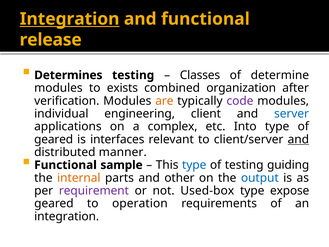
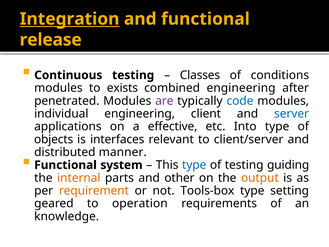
Determines: Determines -> Continuous (68, 75)
determine: determine -> conditions (280, 75)
combined organization: organization -> engineering (241, 88)
verification: verification -> penetrated (67, 101)
are colour: orange -> purple (164, 101)
code colour: purple -> blue (240, 101)
complex: complex -> effective (173, 126)
geared: geared -> objects (54, 139)
and underline: present -> none (298, 139)
sample: sample -> system (122, 165)
output colour: blue -> orange (260, 178)
requirement colour: purple -> orange (94, 191)
Used-box: Used-box -> Tools-box (207, 191)
expose: expose -> setting (290, 191)
integration: integration -> knowledge (67, 216)
